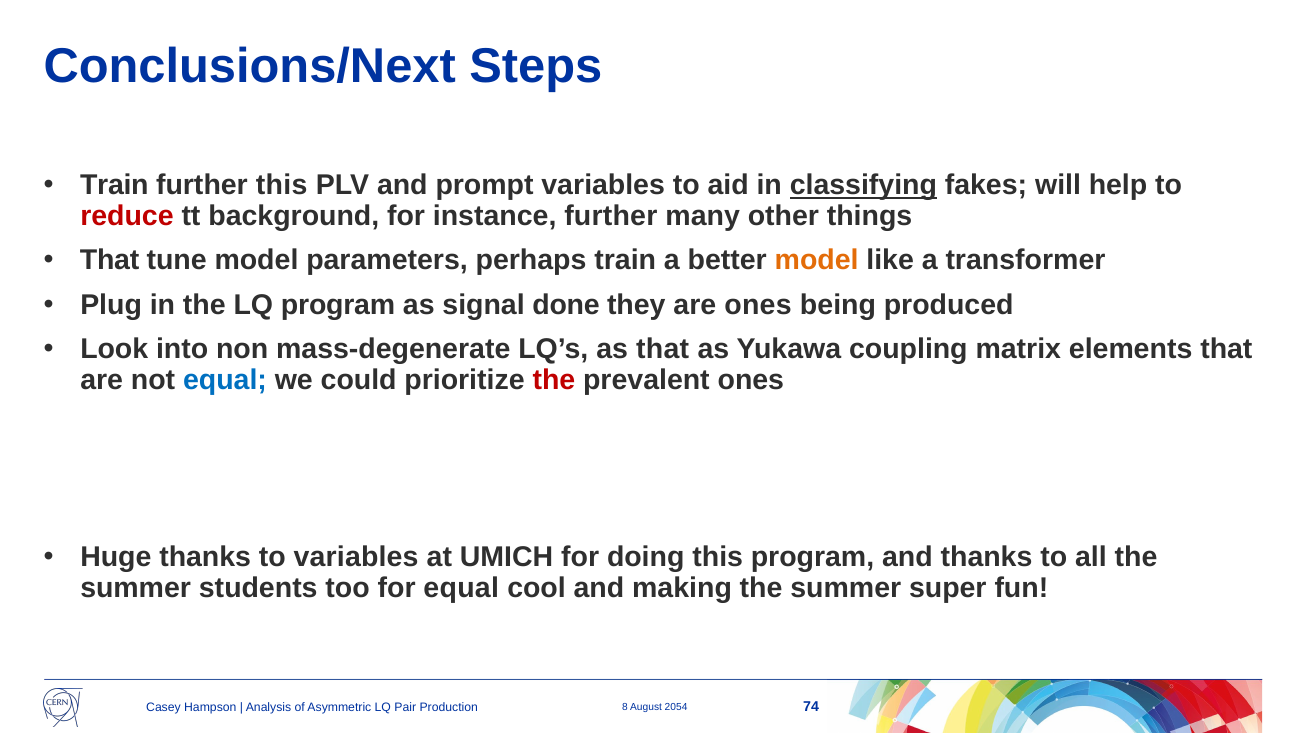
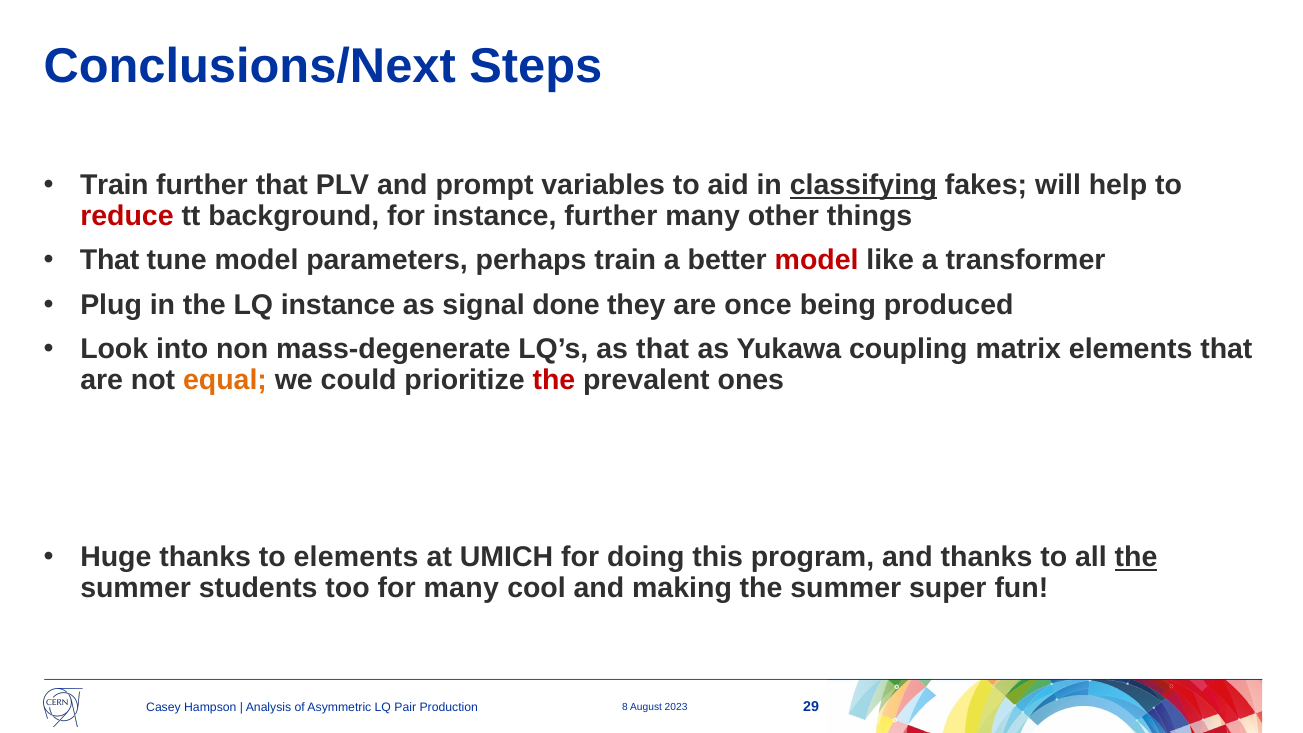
further this: this -> that (282, 185)
model colour: orange -> red (817, 261)
LQ program: program -> instance (338, 305)
are ones: ones -> once (758, 305)
equal colour: blue -> orange (225, 380)
to variables: variables -> elements (356, 557)
the underline: none -> present (1136, 557)
for equal: equal -> many (461, 588)
74: 74 -> 29 (811, 707)
2054: 2054 -> 2023 (676, 707)
